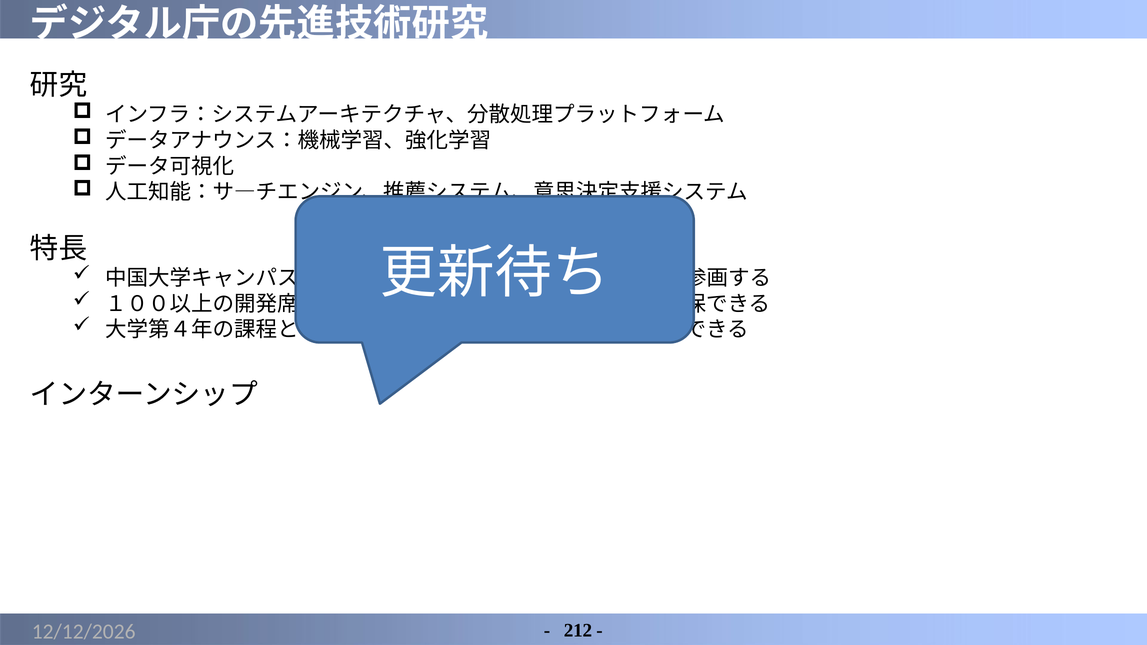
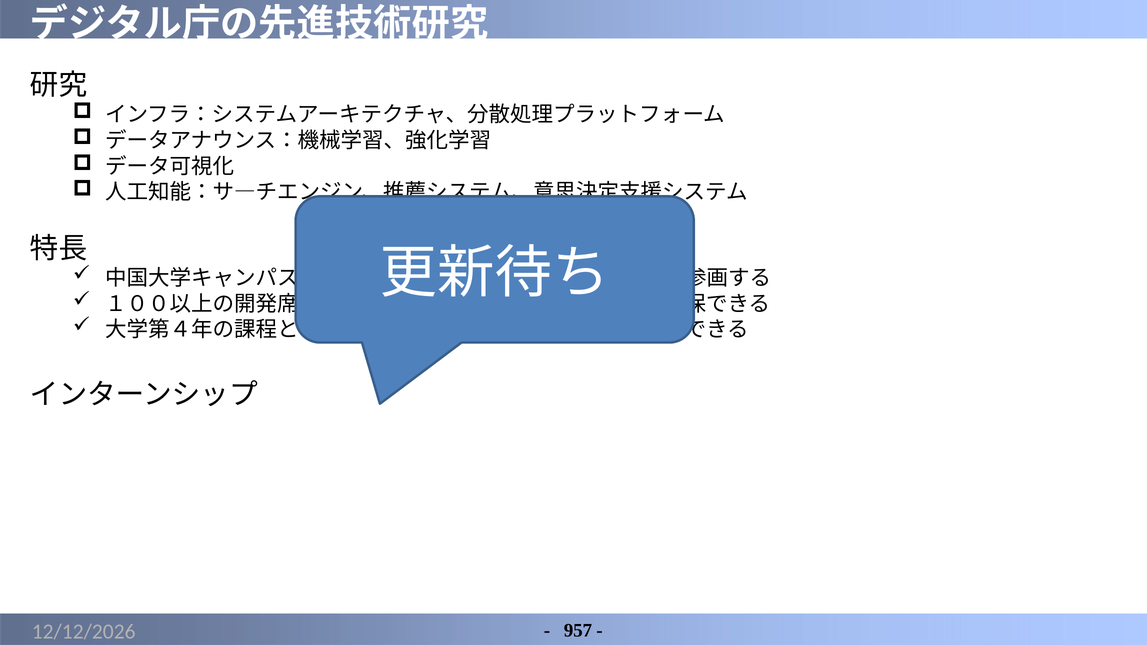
212: 212 -> 957 (578, 631)
